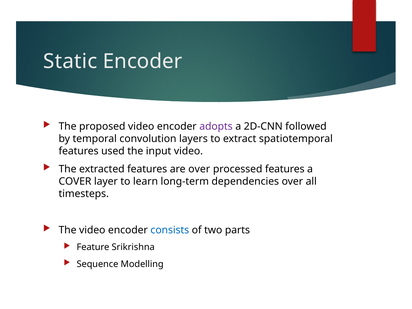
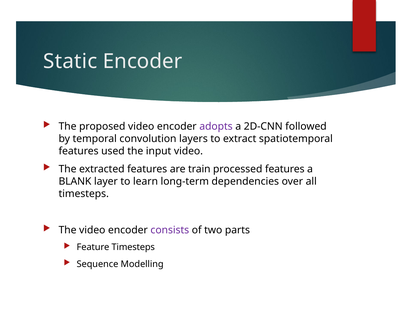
are over: over -> train (199, 169)
COVER: COVER -> BLANK (75, 181)
consists colour: blue -> purple (170, 230)
Feature Srikrishna: Srikrishna -> Timesteps (133, 247)
